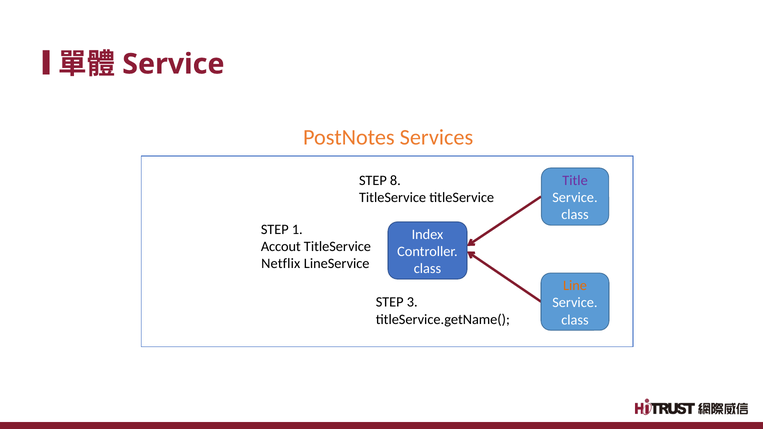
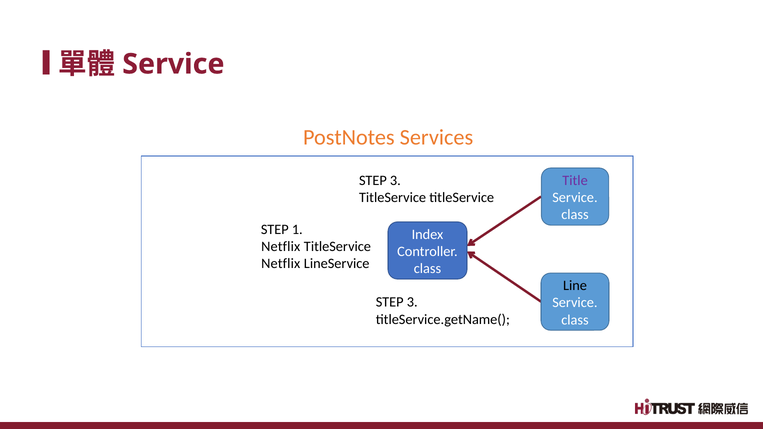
8: 8 -> 3 (395, 180)
Accout: Accout -> Netflix (281, 247)
Line colour: orange -> black (575, 286)
